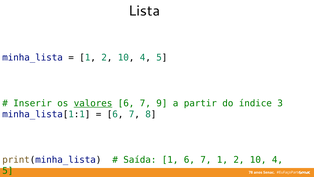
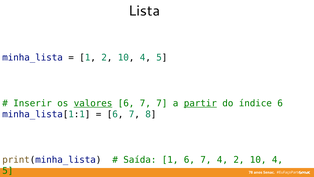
7 9: 9 -> 7 (162, 103)
partir underline: none -> present (200, 103)
índice 3: 3 -> 6 (280, 103)
7 1: 1 -> 4 (222, 160)
